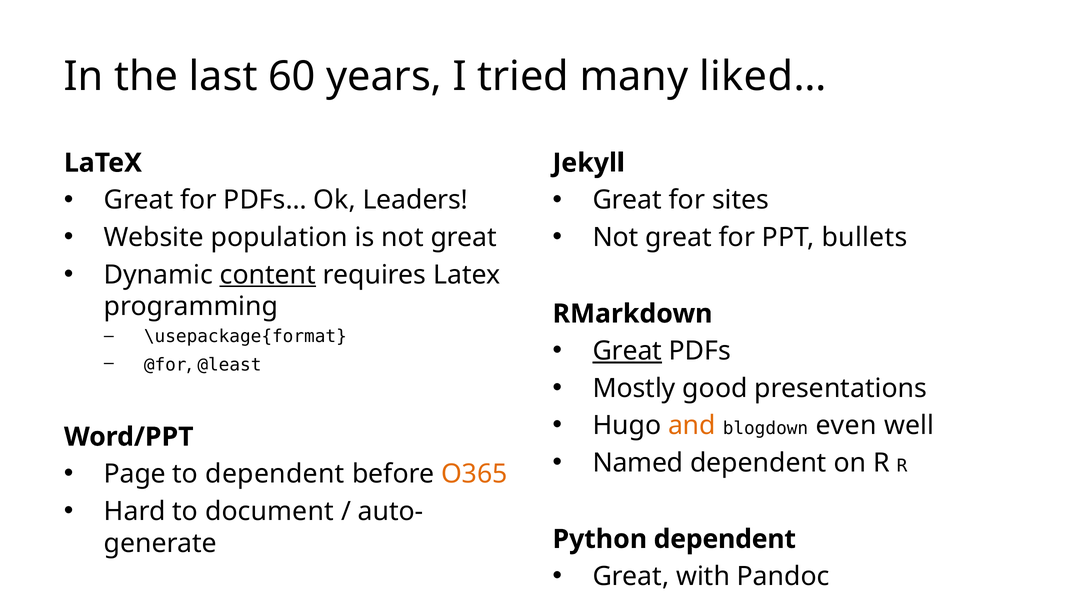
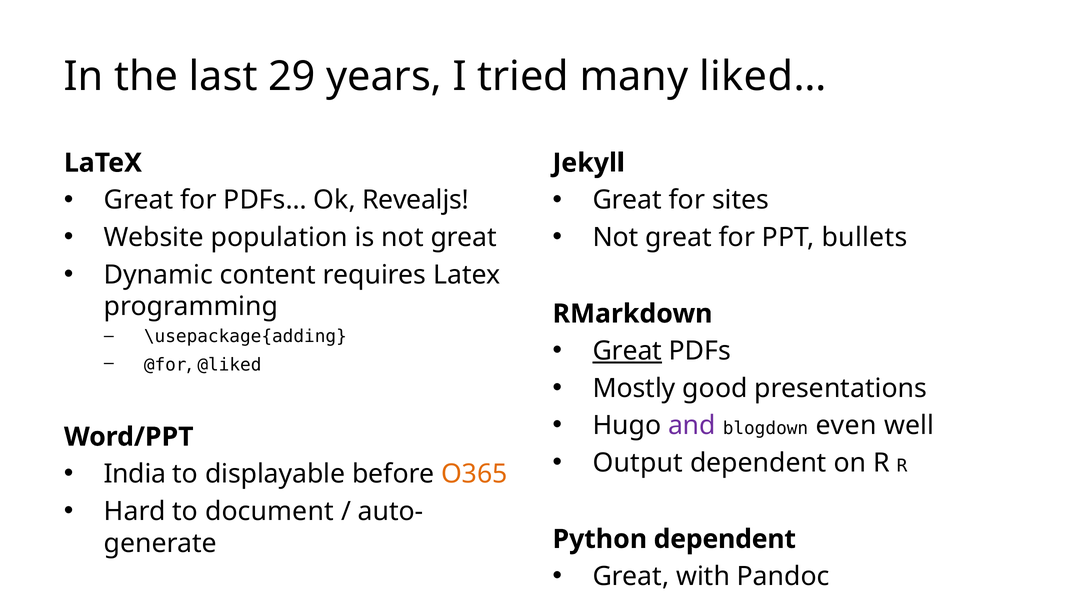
60: 60 -> 29 (292, 77)
Leaders: Leaders -> Revealjs (415, 200)
content underline: present -> none (268, 275)
\usepackage{format: \usepackage{format -> \usepackage{adding (245, 337)
@least: @least -> @liked (229, 365)
and colour: orange -> purple (692, 426)
Named: Named -> Output (638, 463)
Page: Page -> India (135, 475)
to dependent: dependent -> displayable (275, 475)
